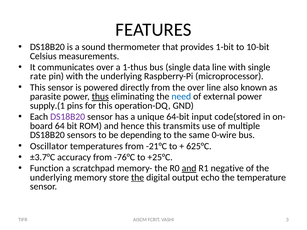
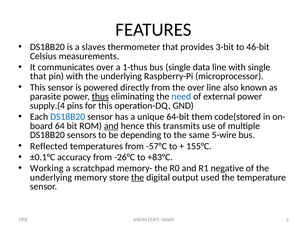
sound: sound -> slaves (94, 47)
1-bit: 1-bit -> 3-bit (225, 47)
10-bit: 10-bit -> 46-bit (258, 47)
rate: rate -> that (38, 76)
supply.(1: supply.(1 -> supply.(4 (47, 106)
DS18B20 colour: purple -> blue (68, 117)
input: input -> them (202, 117)
and underline: none -> present (111, 126)
0-wire: 0-wire -> 5-wire (224, 135)
Oscillator: Oscillator -> Reflected (49, 146)
-21°C: -21°C -> -57°C (156, 146)
625°C: 625°C -> 155°C (199, 146)
±3.7°C: ±3.7°C -> ±0.1°C (43, 157)
-76°C: -76°C -> -26°C (125, 157)
+25°C: +25°C -> +83°C (160, 157)
Function: Function -> Working (47, 168)
and underline: present -> none (189, 168)
echo: echo -> used (210, 178)
